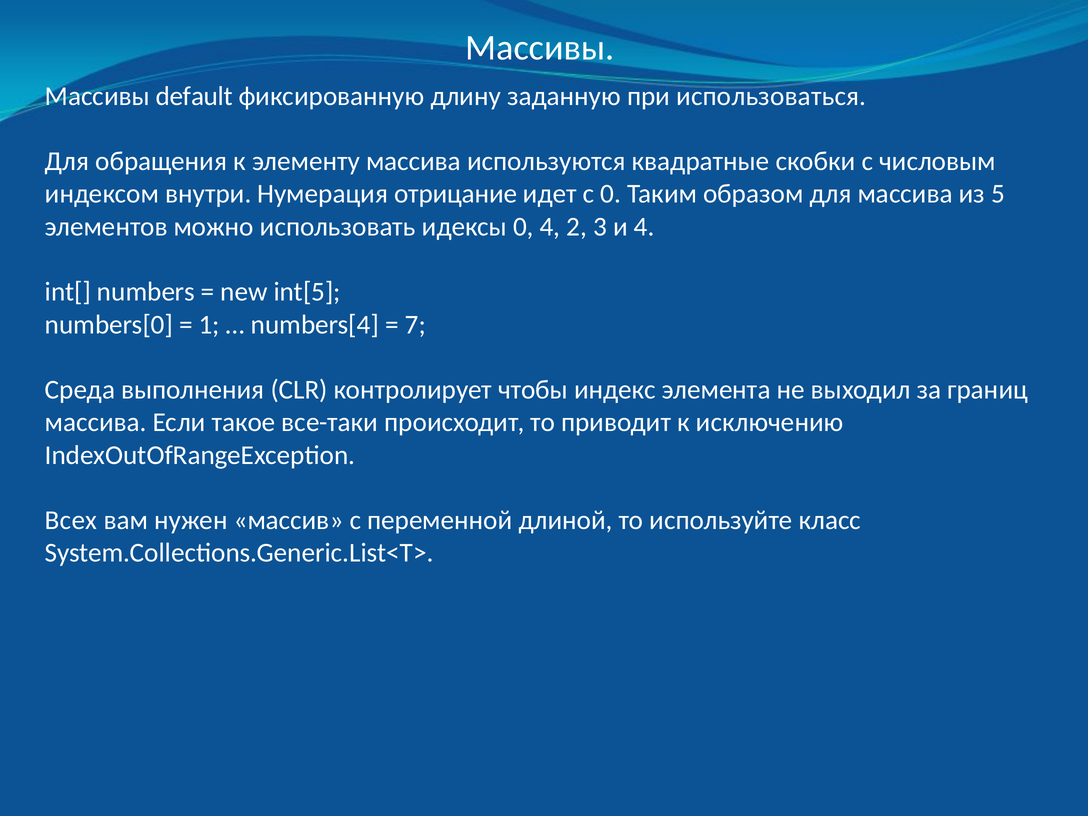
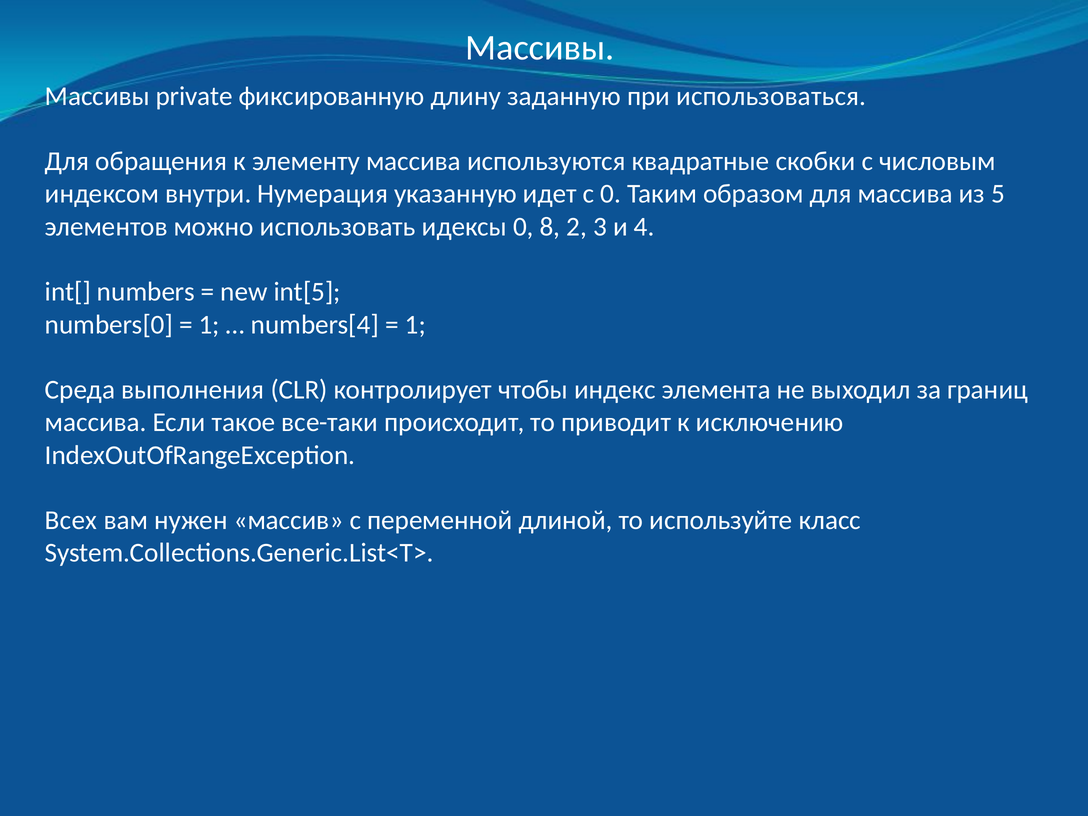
default: default -> private (194, 96)
отрицание: отрицание -> указанную (456, 194)
0 4: 4 -> 8 (550, 227)
7: 7 -> 1 (415, 325)
